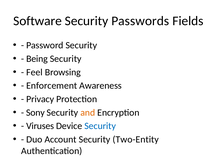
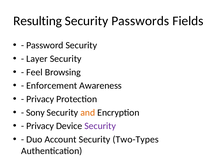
Software: Software -> Resulting (38, 21)
Being: Being -> Layer (37, 59)
Viruses: Viruses -> Privacy (40, 127)
Security colour: blue -> purple (100, 127)
Two-Entity: Two-Entity -> Two-Types (136, 140)
